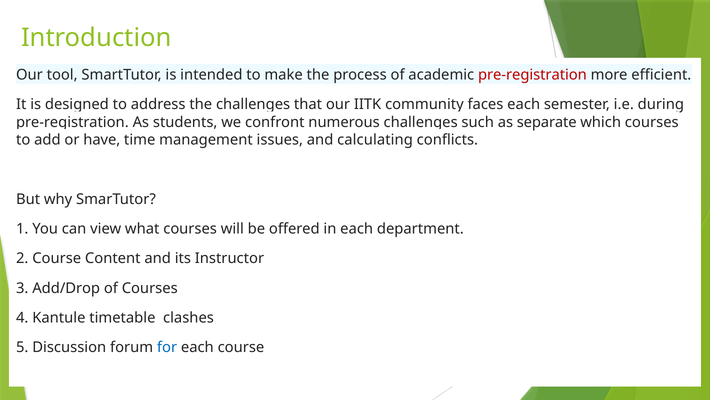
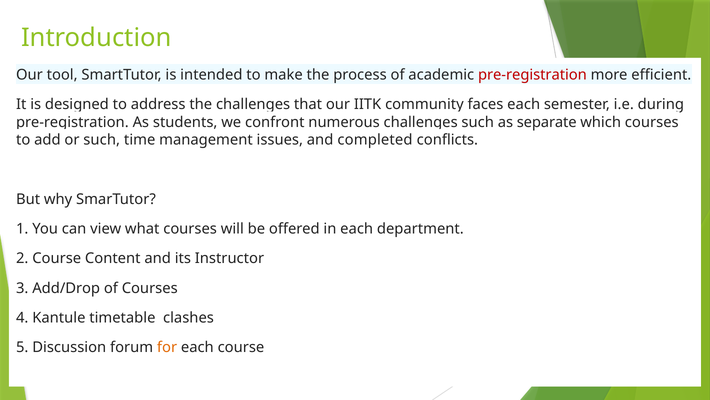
or have: have -> such (102, 140)
calculating: calculating -> completed (375, 140)
for colour: blue -> orange (167, 347)
